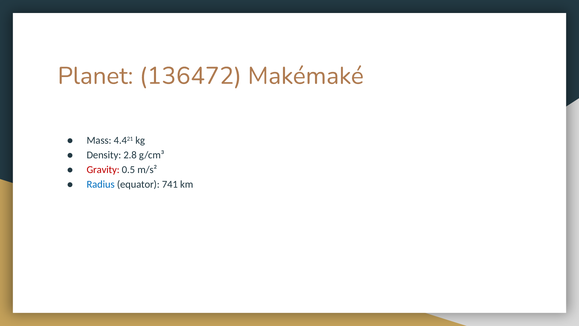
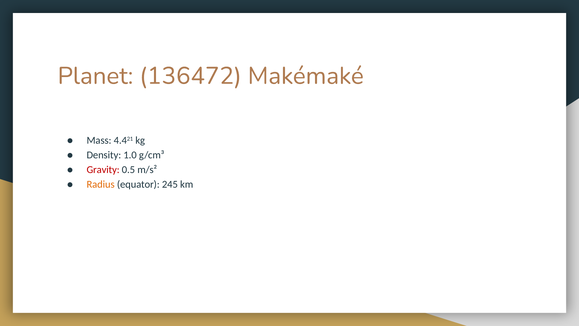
2.8: 2.8 -> 1.0 (130, 155)
Radius colour: blue -> orange (101, 184)
741: 741 -> 245 (170, 184)
